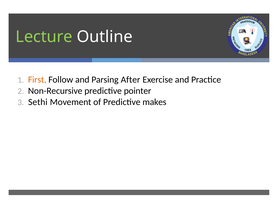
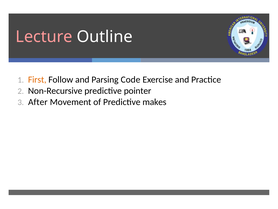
Lecture colour: light green -> pink (44, 37)
After: After -> Code (131, 79)
Sethi: Sethi -> After (38, 102)
